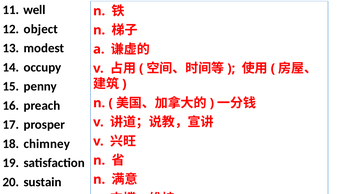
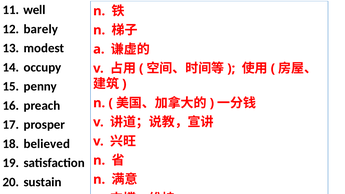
object: object -> barely (41, 29)
chimney: chimney -> believed (47, 144)
